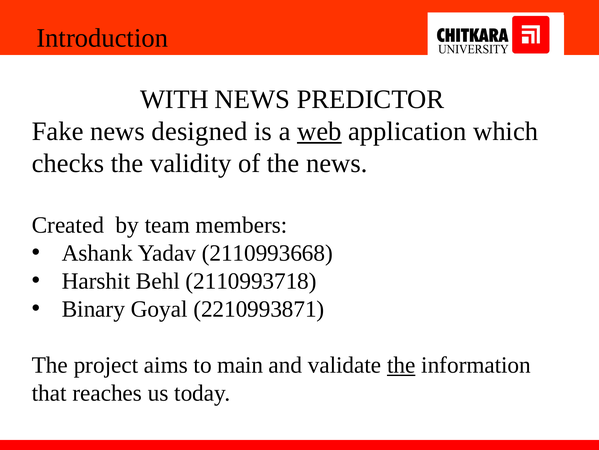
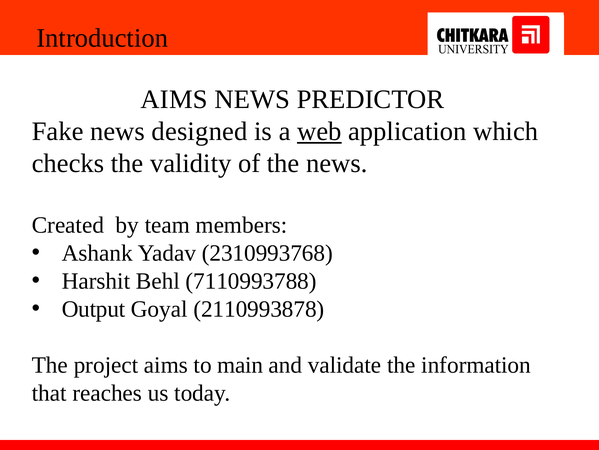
WITH: WITH -> AIMS (174, 99)
2110993668: 2110993668 -> 2310993768 (267, 253)
2110993718: 2110993718 -> 7110993788 (251, 281)
Binary: Binary -> Output (93, 309)
2210993871: 2210993871 -> 2110993878 (259, 309)
the underline: present -> none (401, 365)
